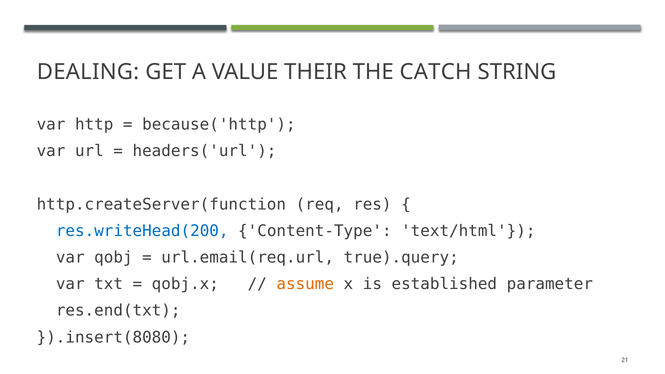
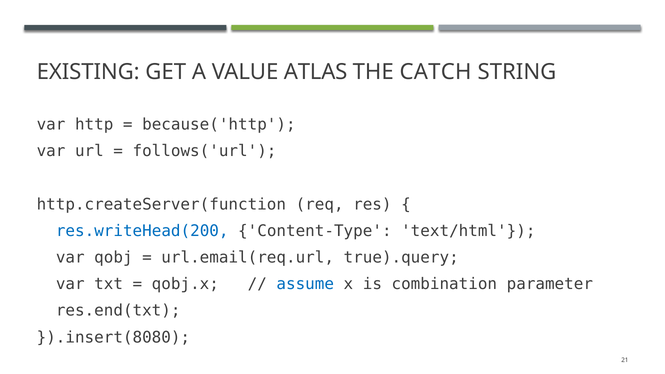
DEALING: DEALING -> EXISTING (88, 72)
THEIR: THEIR -> ATLAS (316, 72)
headers('url: headers('url -> follows('url (204, 151)
assume colour: orange -> blue (305, 284)
established: established -> combination (444, 284)
